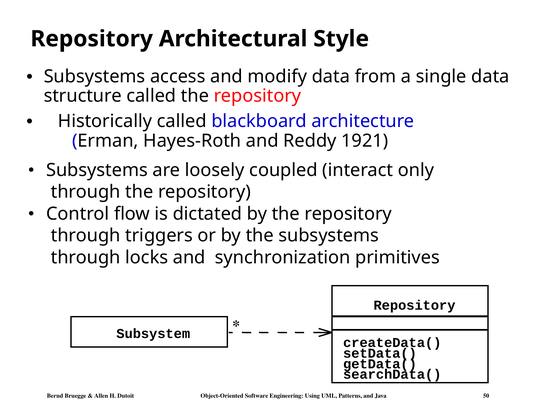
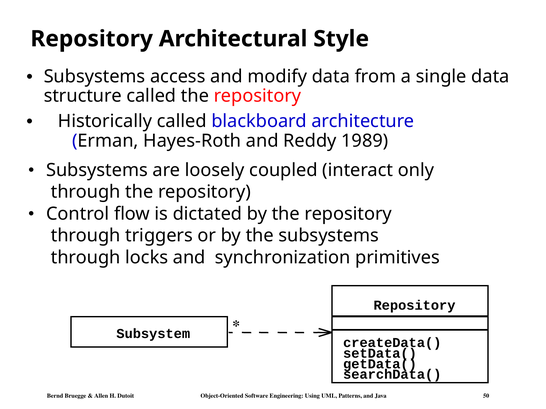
1921: 1921 -> 1989 (365, 141)
